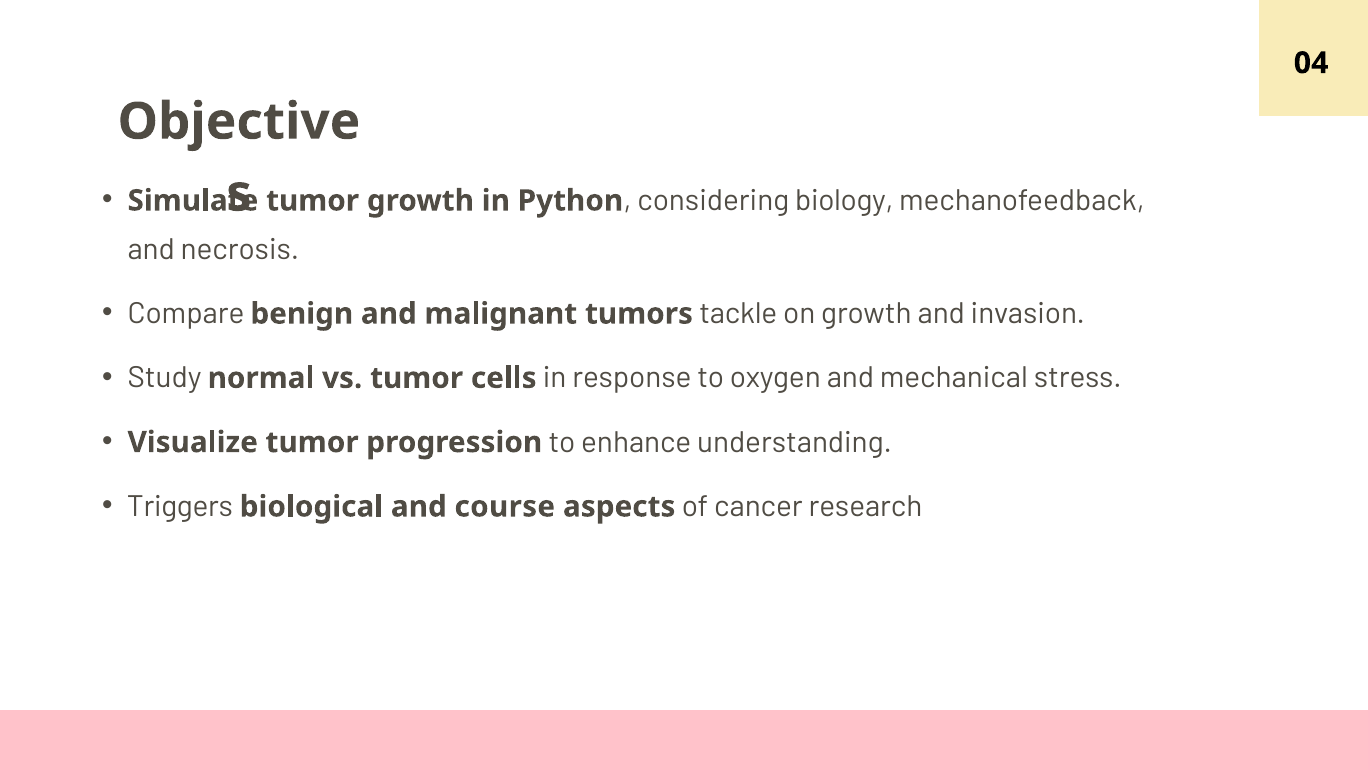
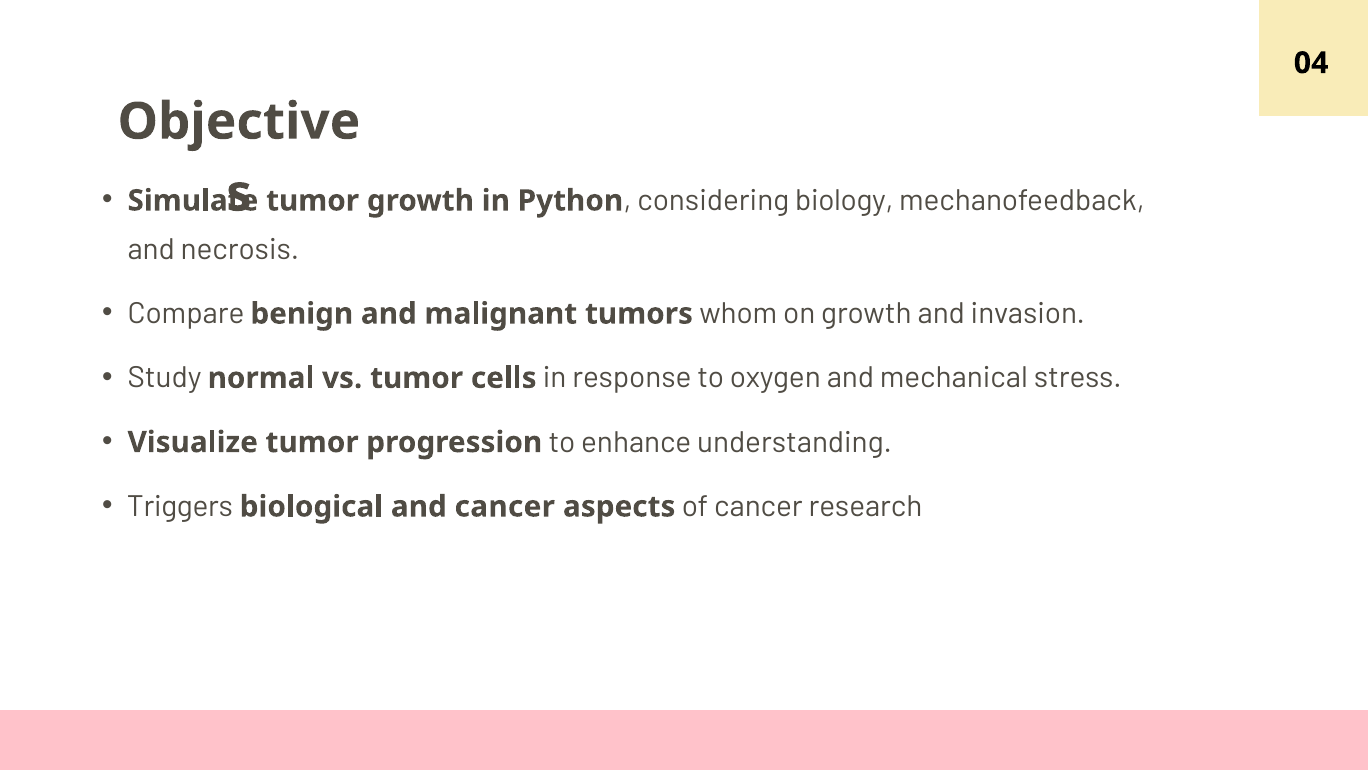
tackle: tackle -> whom (738, 314)
and course: course -> cancer (505, 506)
